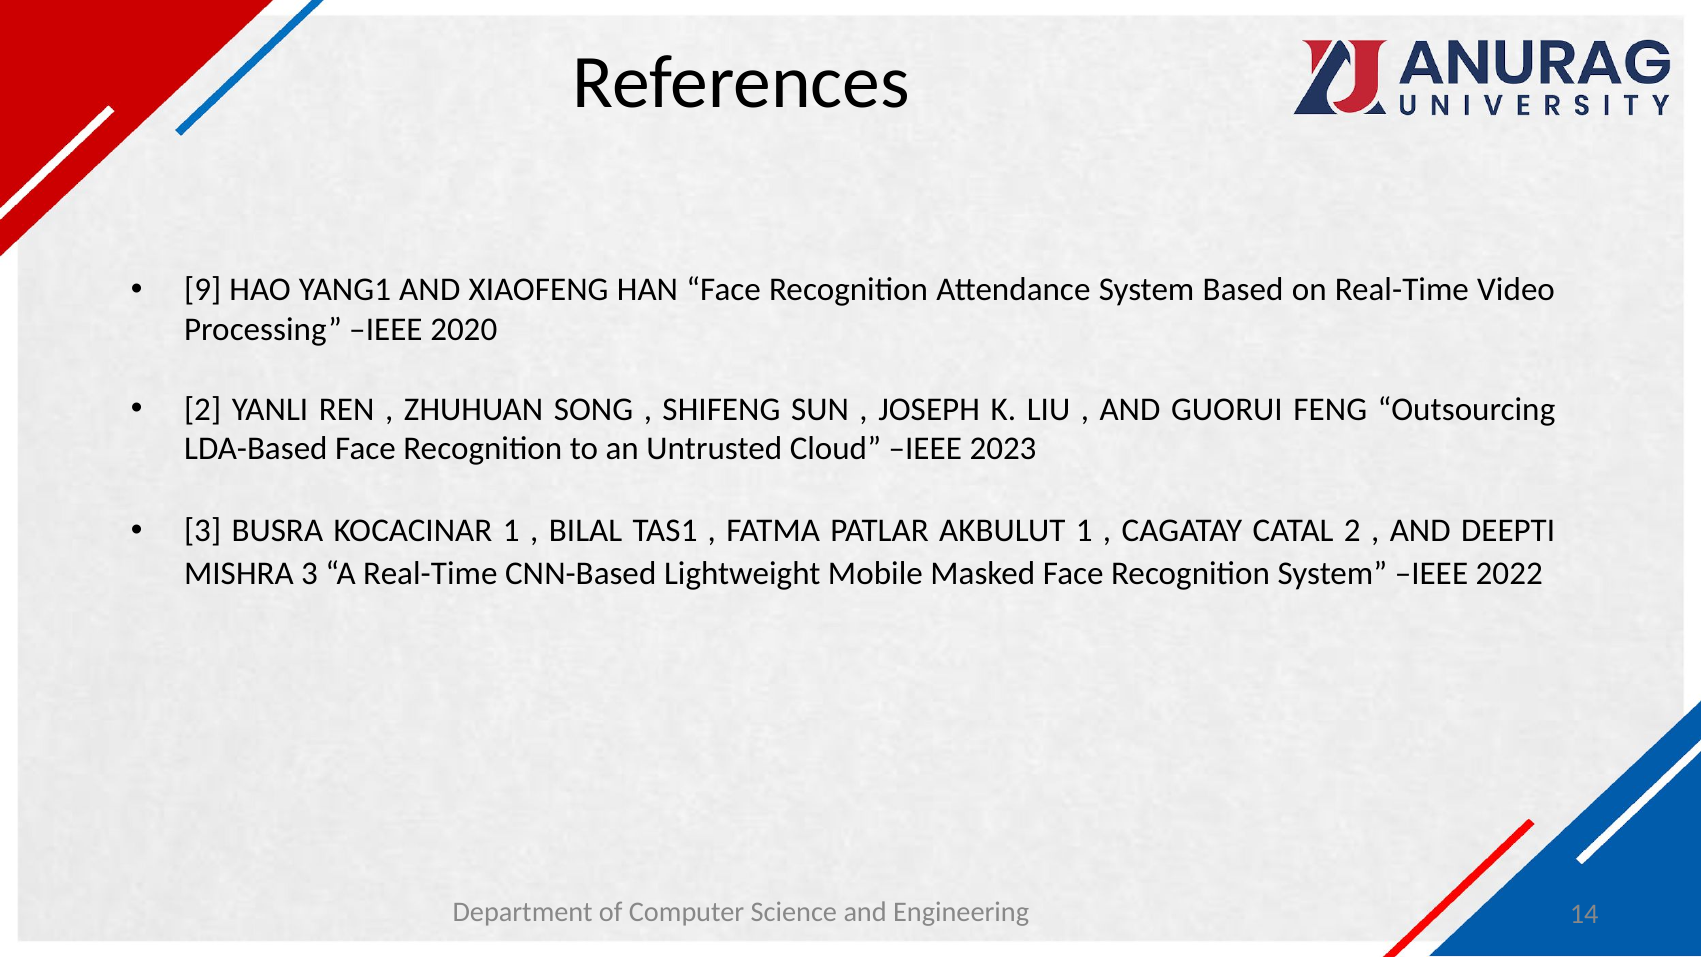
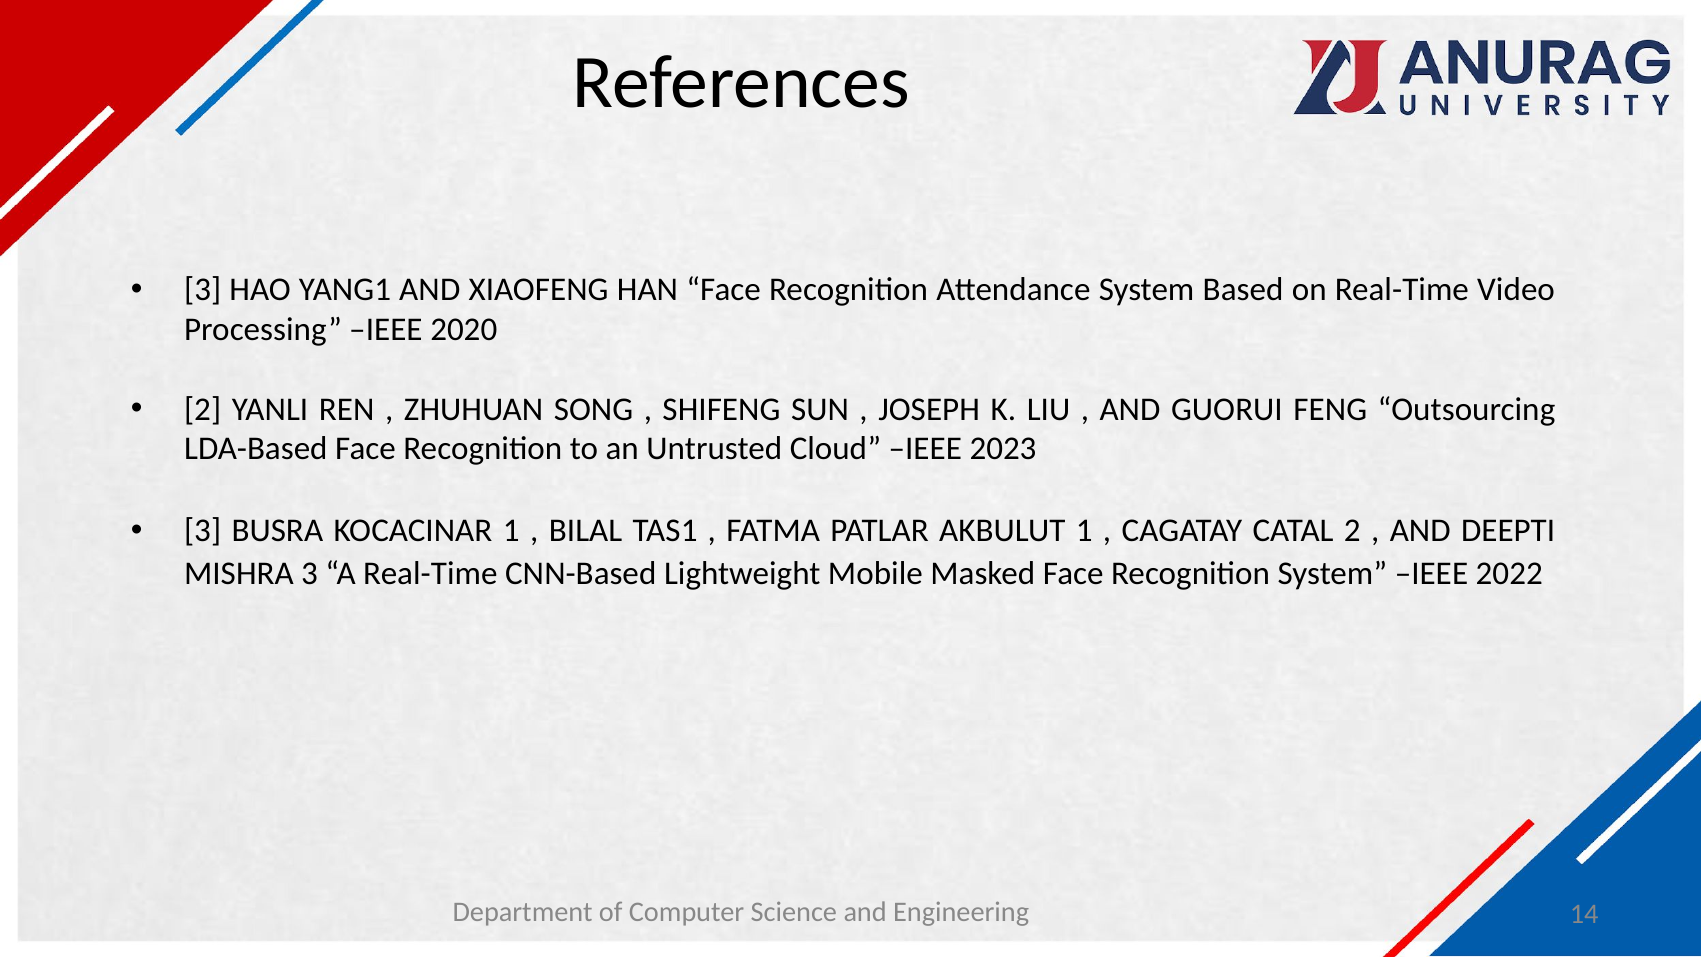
9: 9 -> 3 (203, 290)
